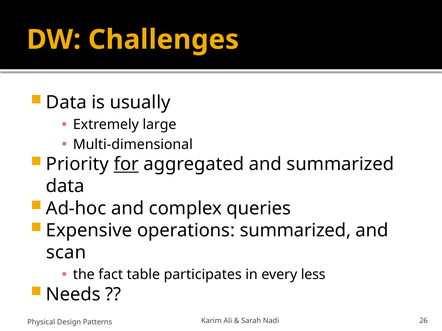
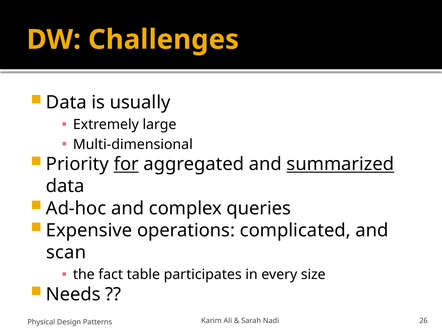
summarized underline: none -> present (340, 164)
operations summarized: summarized -> complicated (295, 231)
less: less -> size (313, 275)
